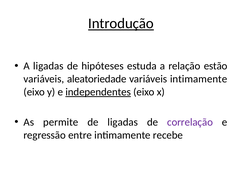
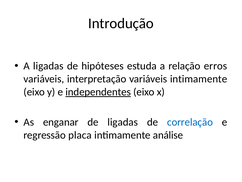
Introdução underline: present -> none (121, 23)
estão: estão -> erros (215, 66)
aleatoriedade: aleatoriedade -> interpretação (97, 79)
permite: permite -> enganar (61, 122)
correlação colour: purple -> blue (190, 122)
entre: entre -> placa (80, 135)
recebe: recebe -> análise (168, 135)
